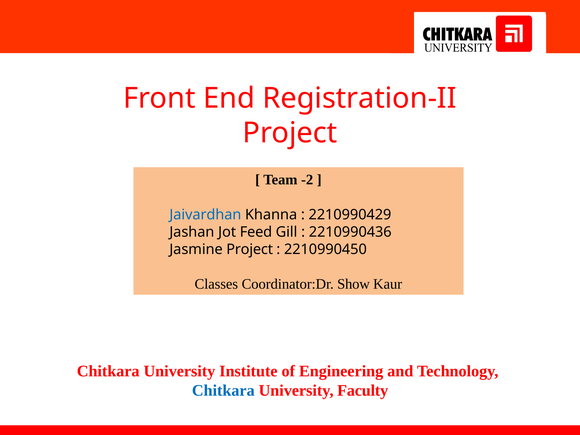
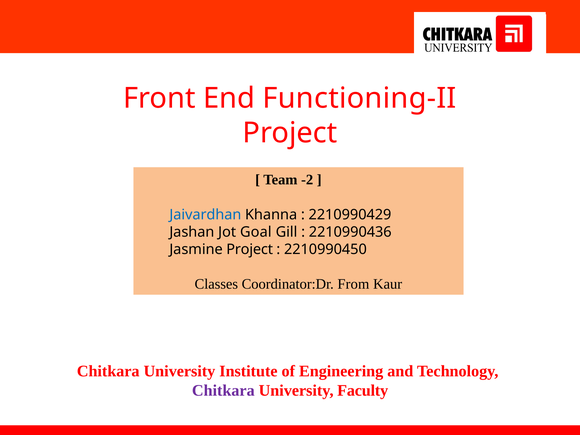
Registration-II: Registration-II -> Functioning-II (359, 98)
Feed: Feed -> Goal (256, 232)
Show: Show -> From (353, 284)
Chitkara colour: blue -> purple (223, 390)
